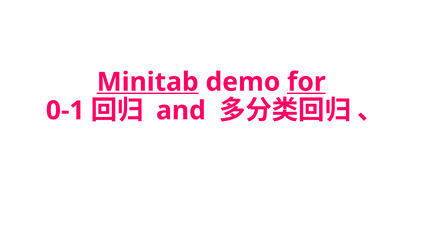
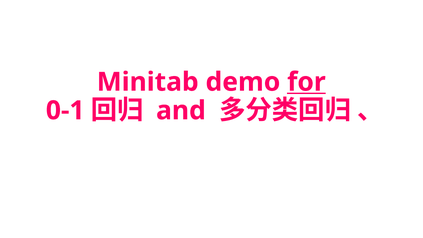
Minitab underline: present -> none (148, 82)
